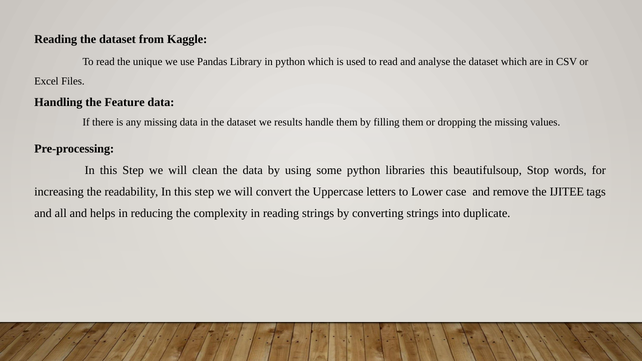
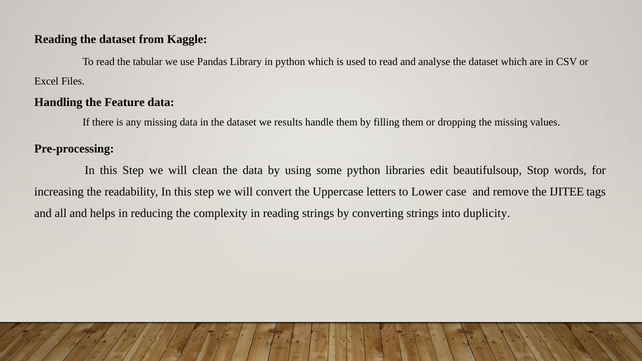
unique: unique -> tabular (148, 62)
libraries this: this -> edit (439, 170)
duplicate: duplicate -> duplicity (487, 214)
